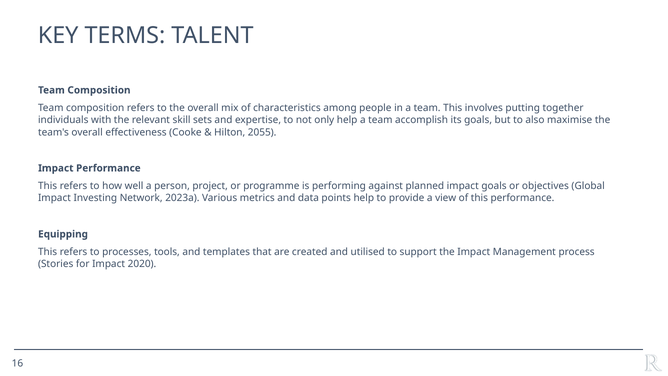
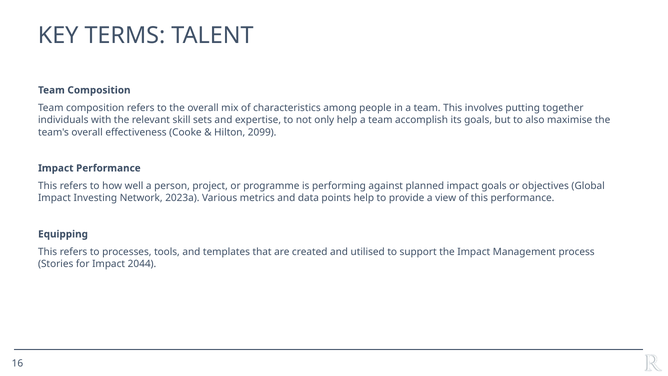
2055: 2055 -> 2099 (262, 132)
2020: 2020 -> 2044 (142, 264)
